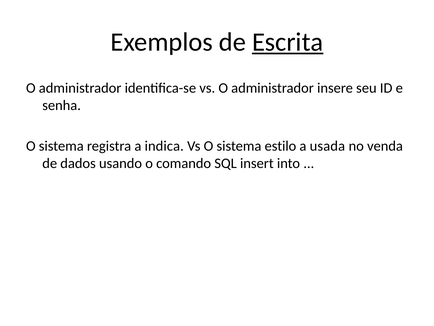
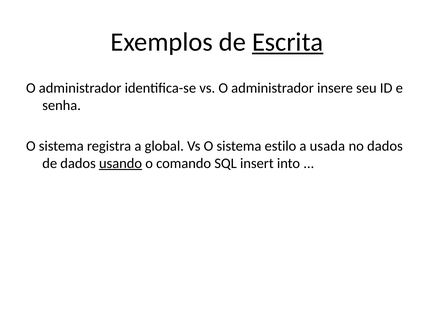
indica: indica -> global (164, 146)
no venda: venda -> dados (385, 146)
usando underline: none -> present (121, 163)
